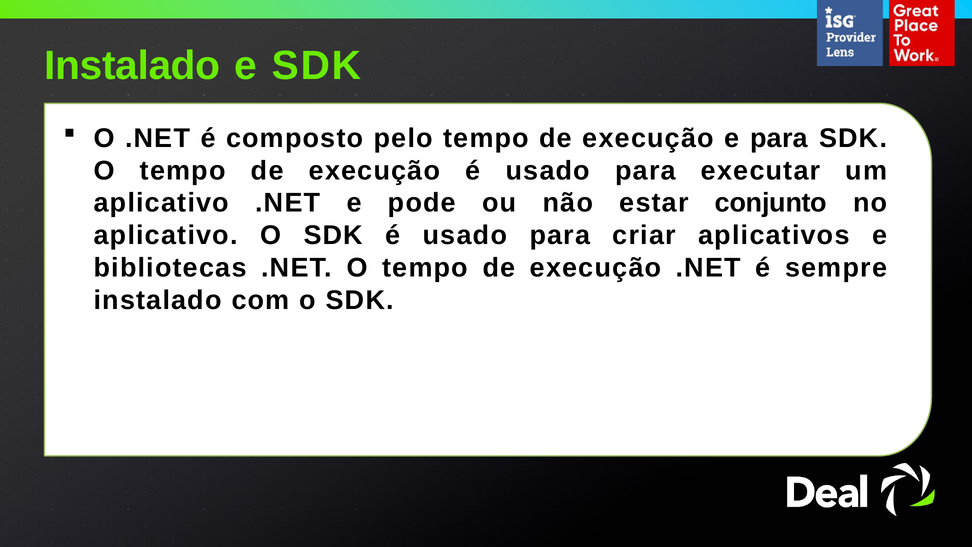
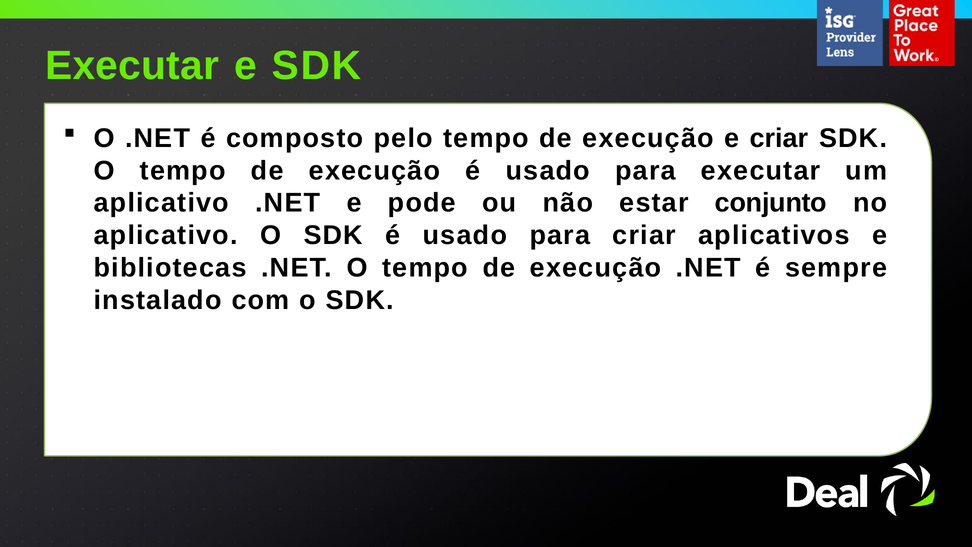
Instalado: Instalado -> Executar (132, 66)
e para: para -> criar (779, 138)
